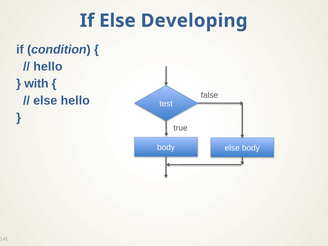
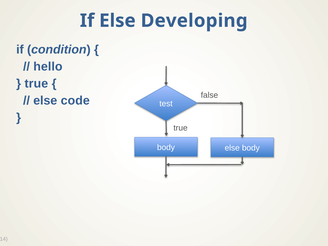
with: with -> true (36, 83)
else hello: hello -> code (75, 100)
